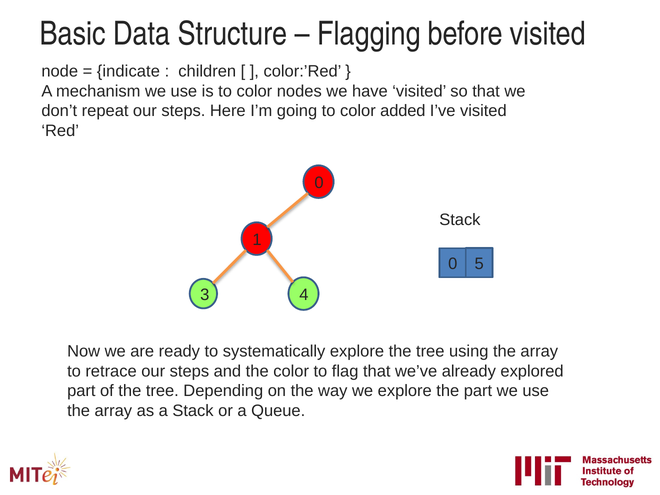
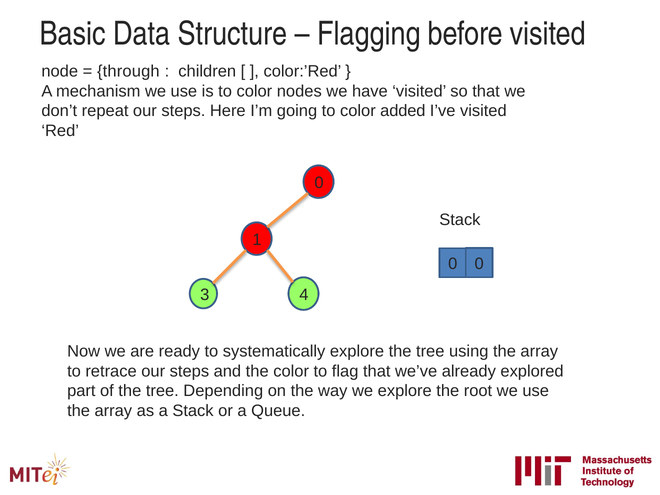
indicate: indicate -> through (128, 71)
0 5: 5 -> 0 (479, 264)
the part: part -> root (478, 391)
